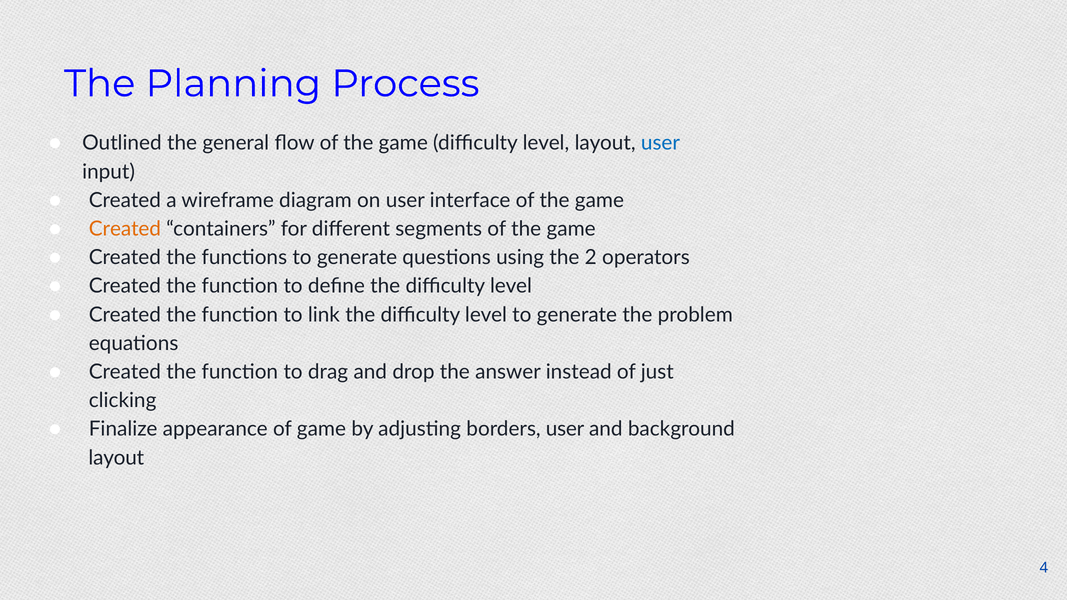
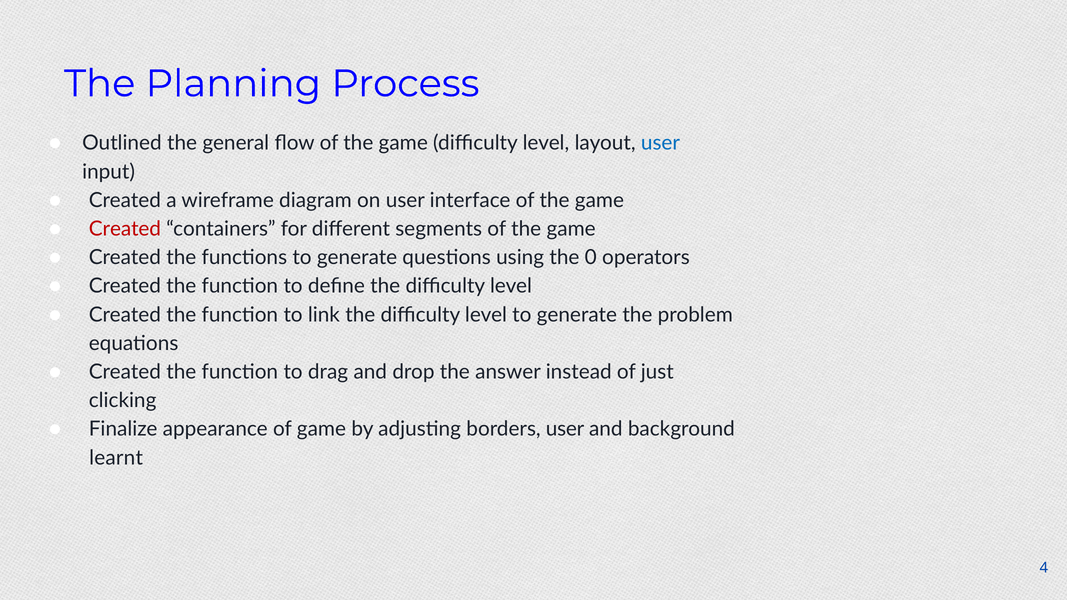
Created colour: orange -> red (125, 229)
2: 2 -> 0 (591, 258)
layout: layout -> learnt (116, 458)
